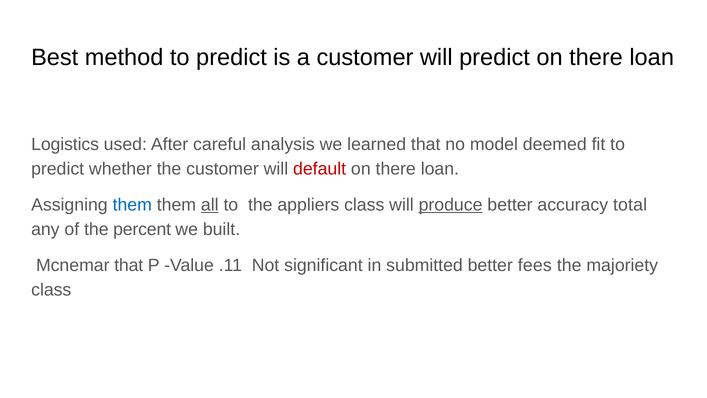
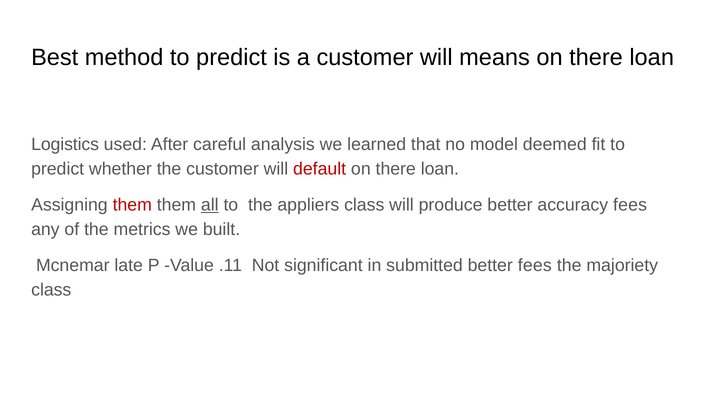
will predict: predict -> means (495, 57)
them colour: blue -> red (132, 205)
produce underline: present -> none (451, 205)
accuracy total: total -> fees (630, 205)
percent: percent -> metrics (142, 229)
Mcnemar that: that -> late (129, 265)
